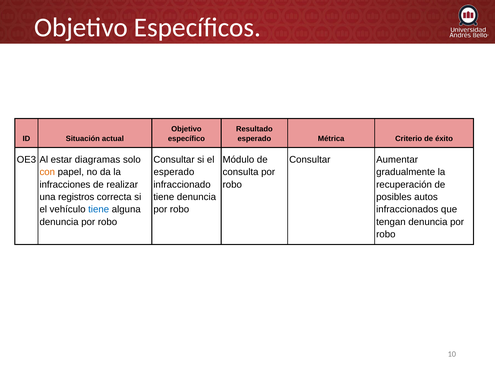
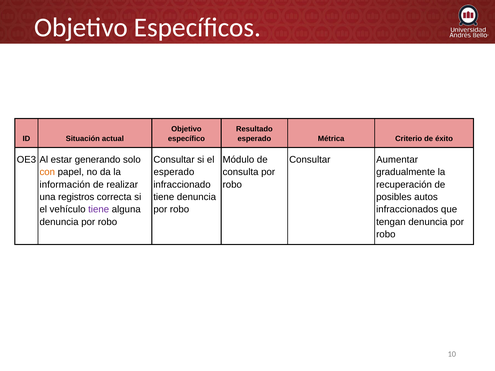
diagramas: diagramas -> generando (98, 160)
infracciones: infracciones -> información (65, 185)
tiene colour: blue -> purple (99, 210)
